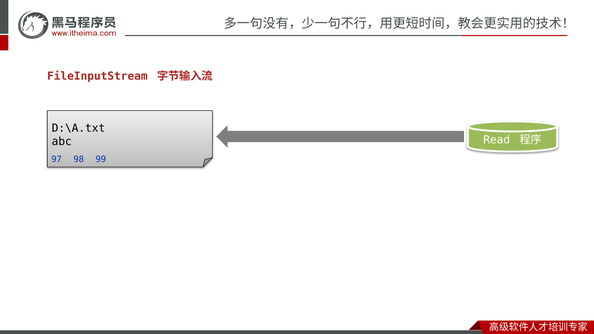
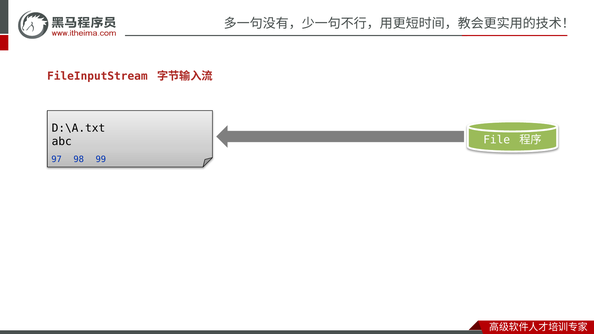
Read: Read -> File (497, 140)
